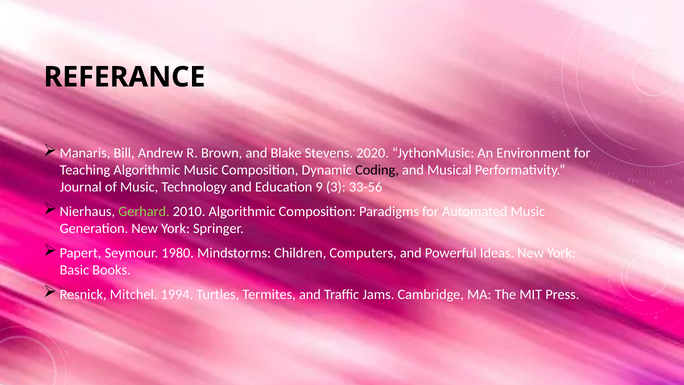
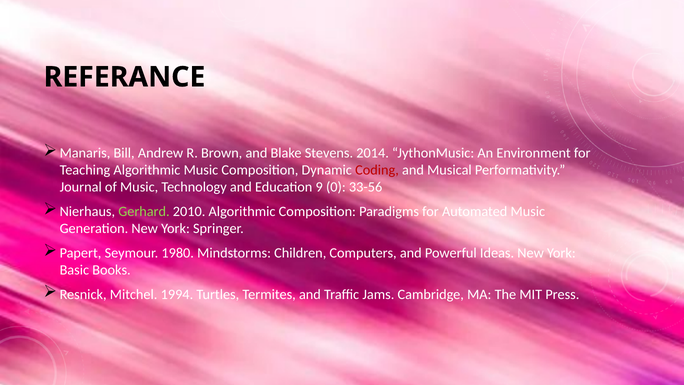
2020: 2020 -> 2014 (373, 153)
Coding colour: black -> red (377, 170)
3: 3 -> 0 (336, 187)
